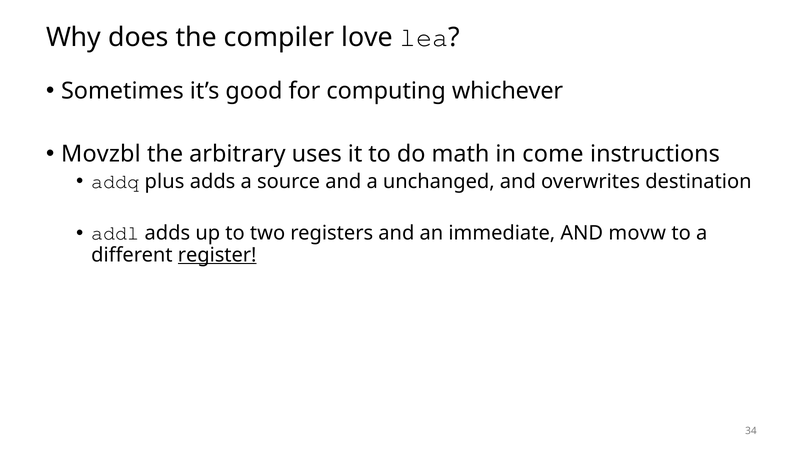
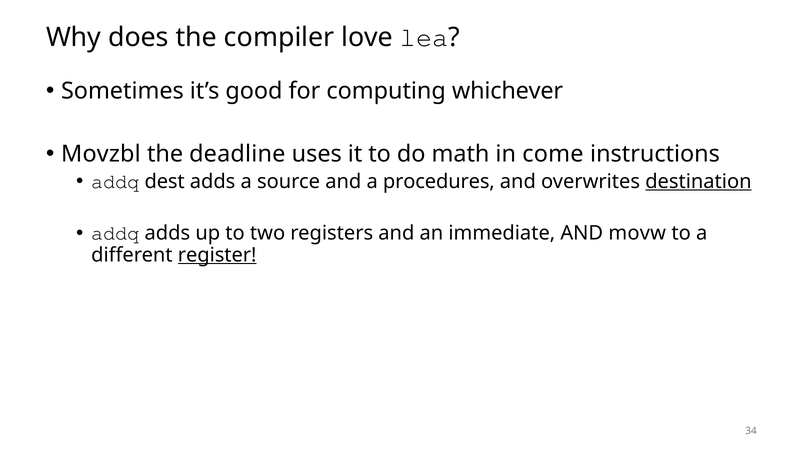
arbitrary: arbitrary -> deadline (237, 154)
plus: plus -> dest (165, 181)
unchanged: unchanged -> procedures (439, 181)
destination underline: none -> present (698, 181)
addl: addl -> addq (115, 233)
